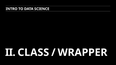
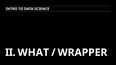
CLASS: CLASS -> WHAT (33, 53)
